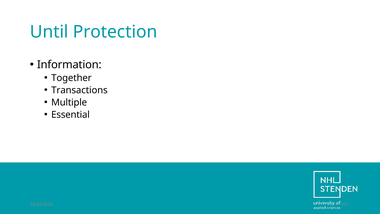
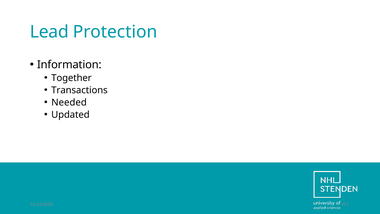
Until: Until -> Lead (49, 32)
Multiple: Multiple -> Needed (69, 102)
Essential: Essential -> Updated (70, 115)
